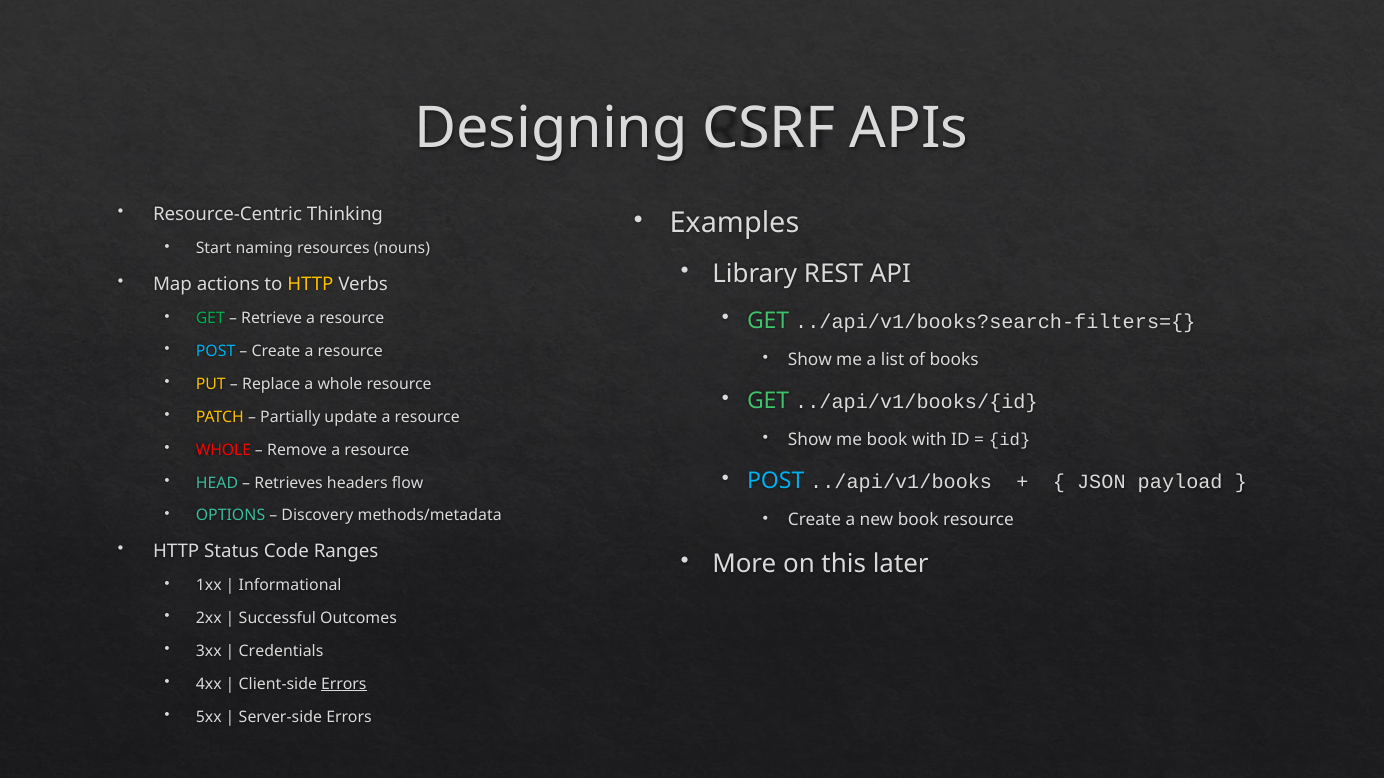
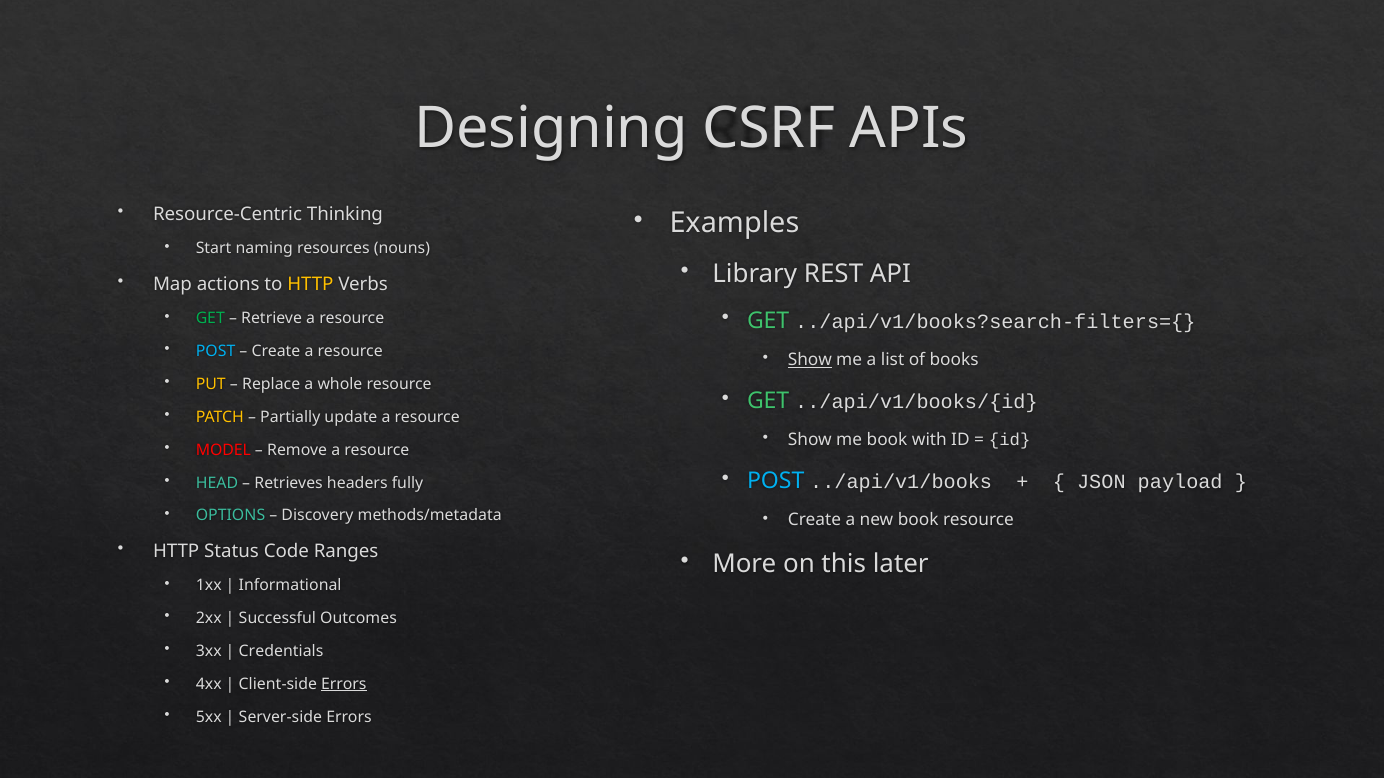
Show underline: none -> present (810, 360)
WHOLE: WHOLE -> MODEL (223, 450)
flow: flow -> fully (408, 483)
